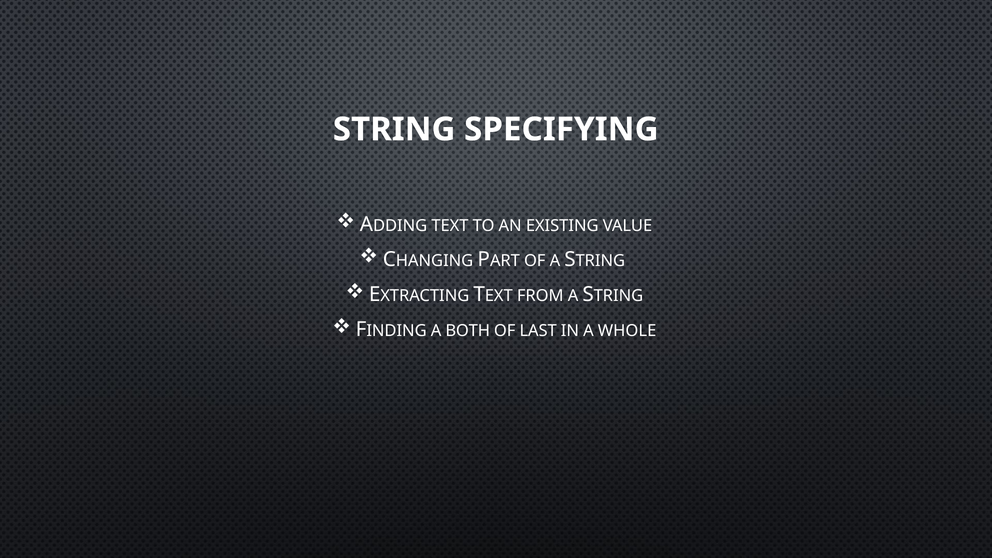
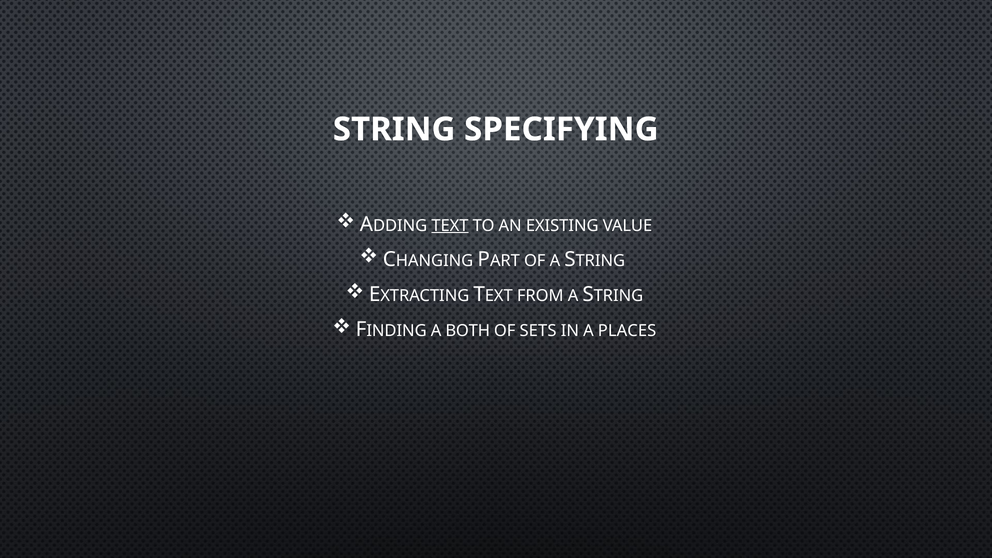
TEXT underline: none -> present (450, 226)
LAST: LAST -> SETS (538, 331)
WHOLE: WHOLE -> PLACES (627, 331)
